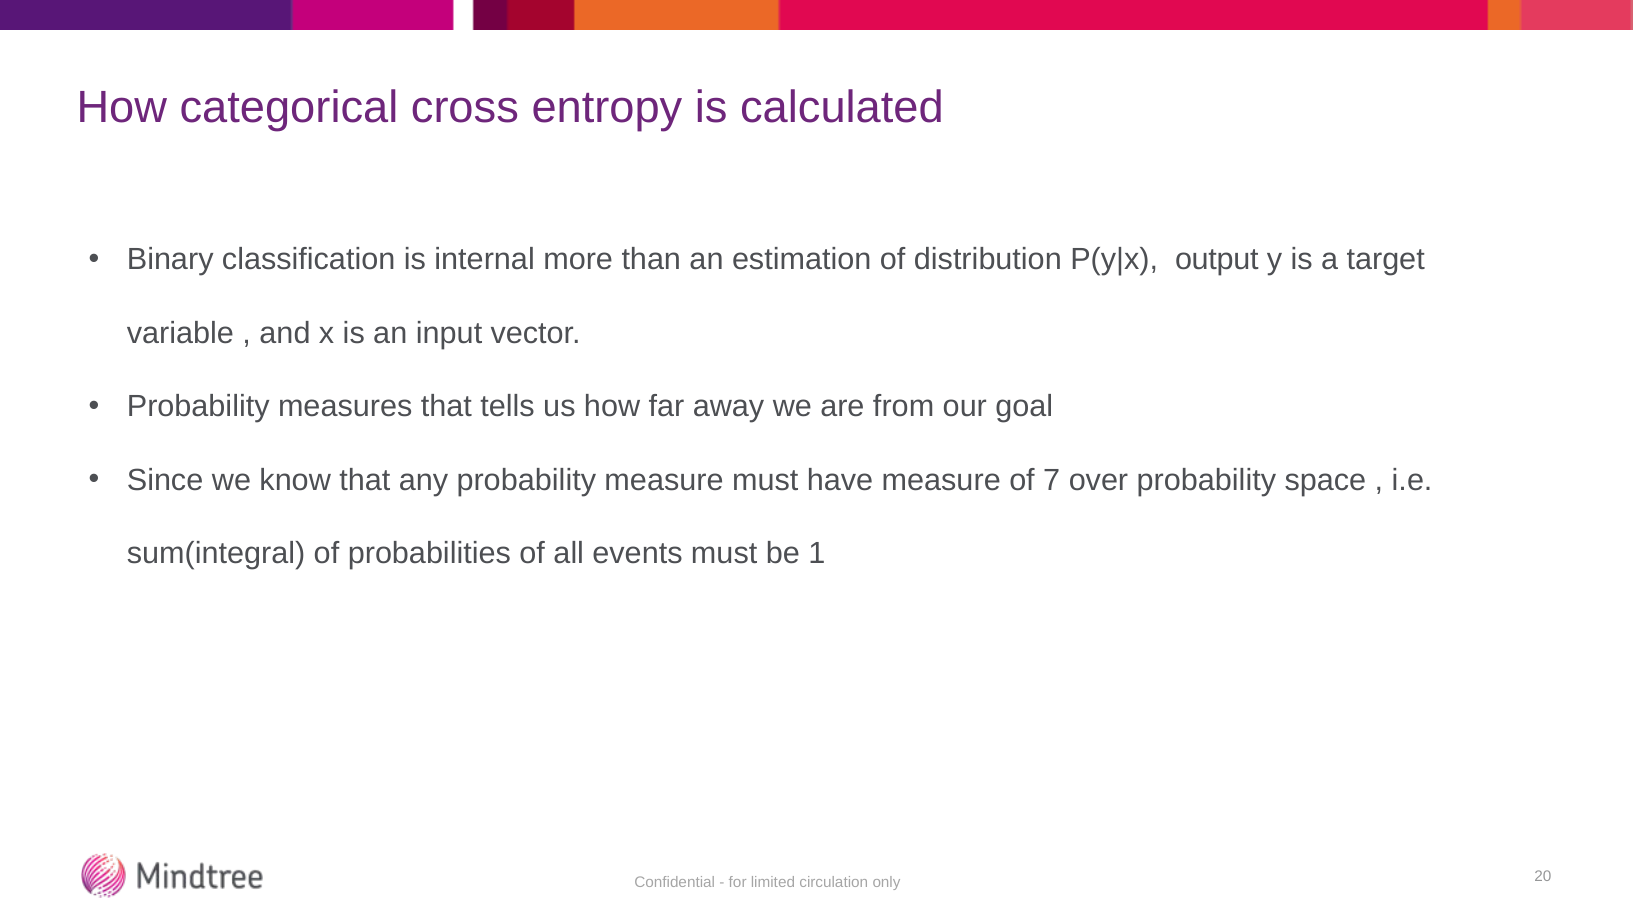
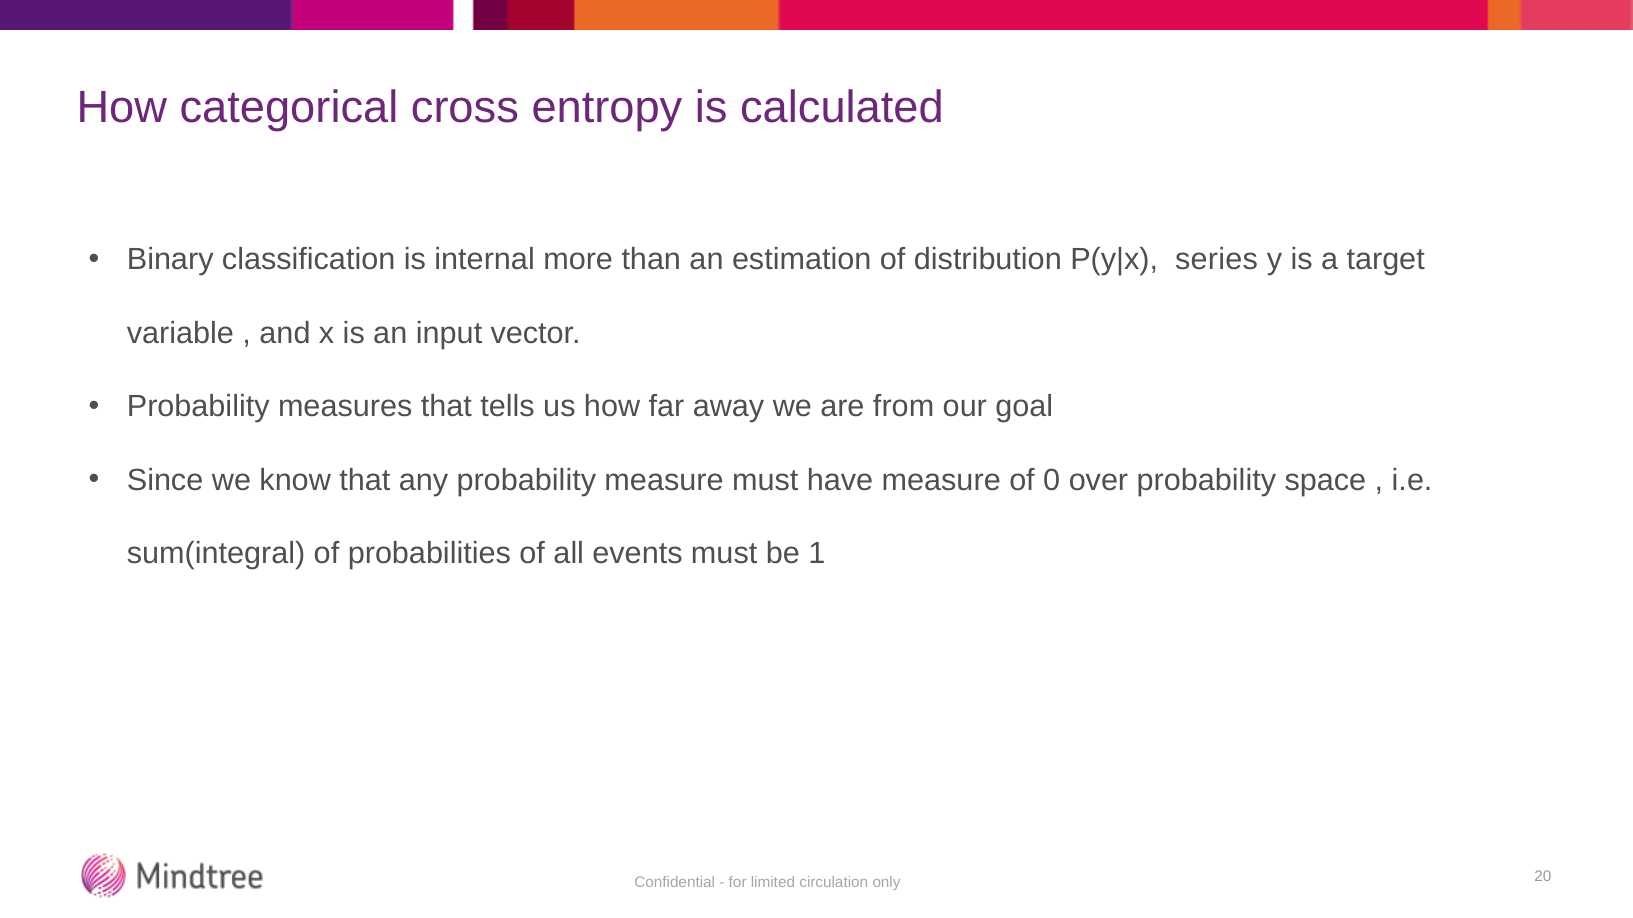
output: output -> series (1217, 260)
7: 7 -> 0 (1052, 480)
